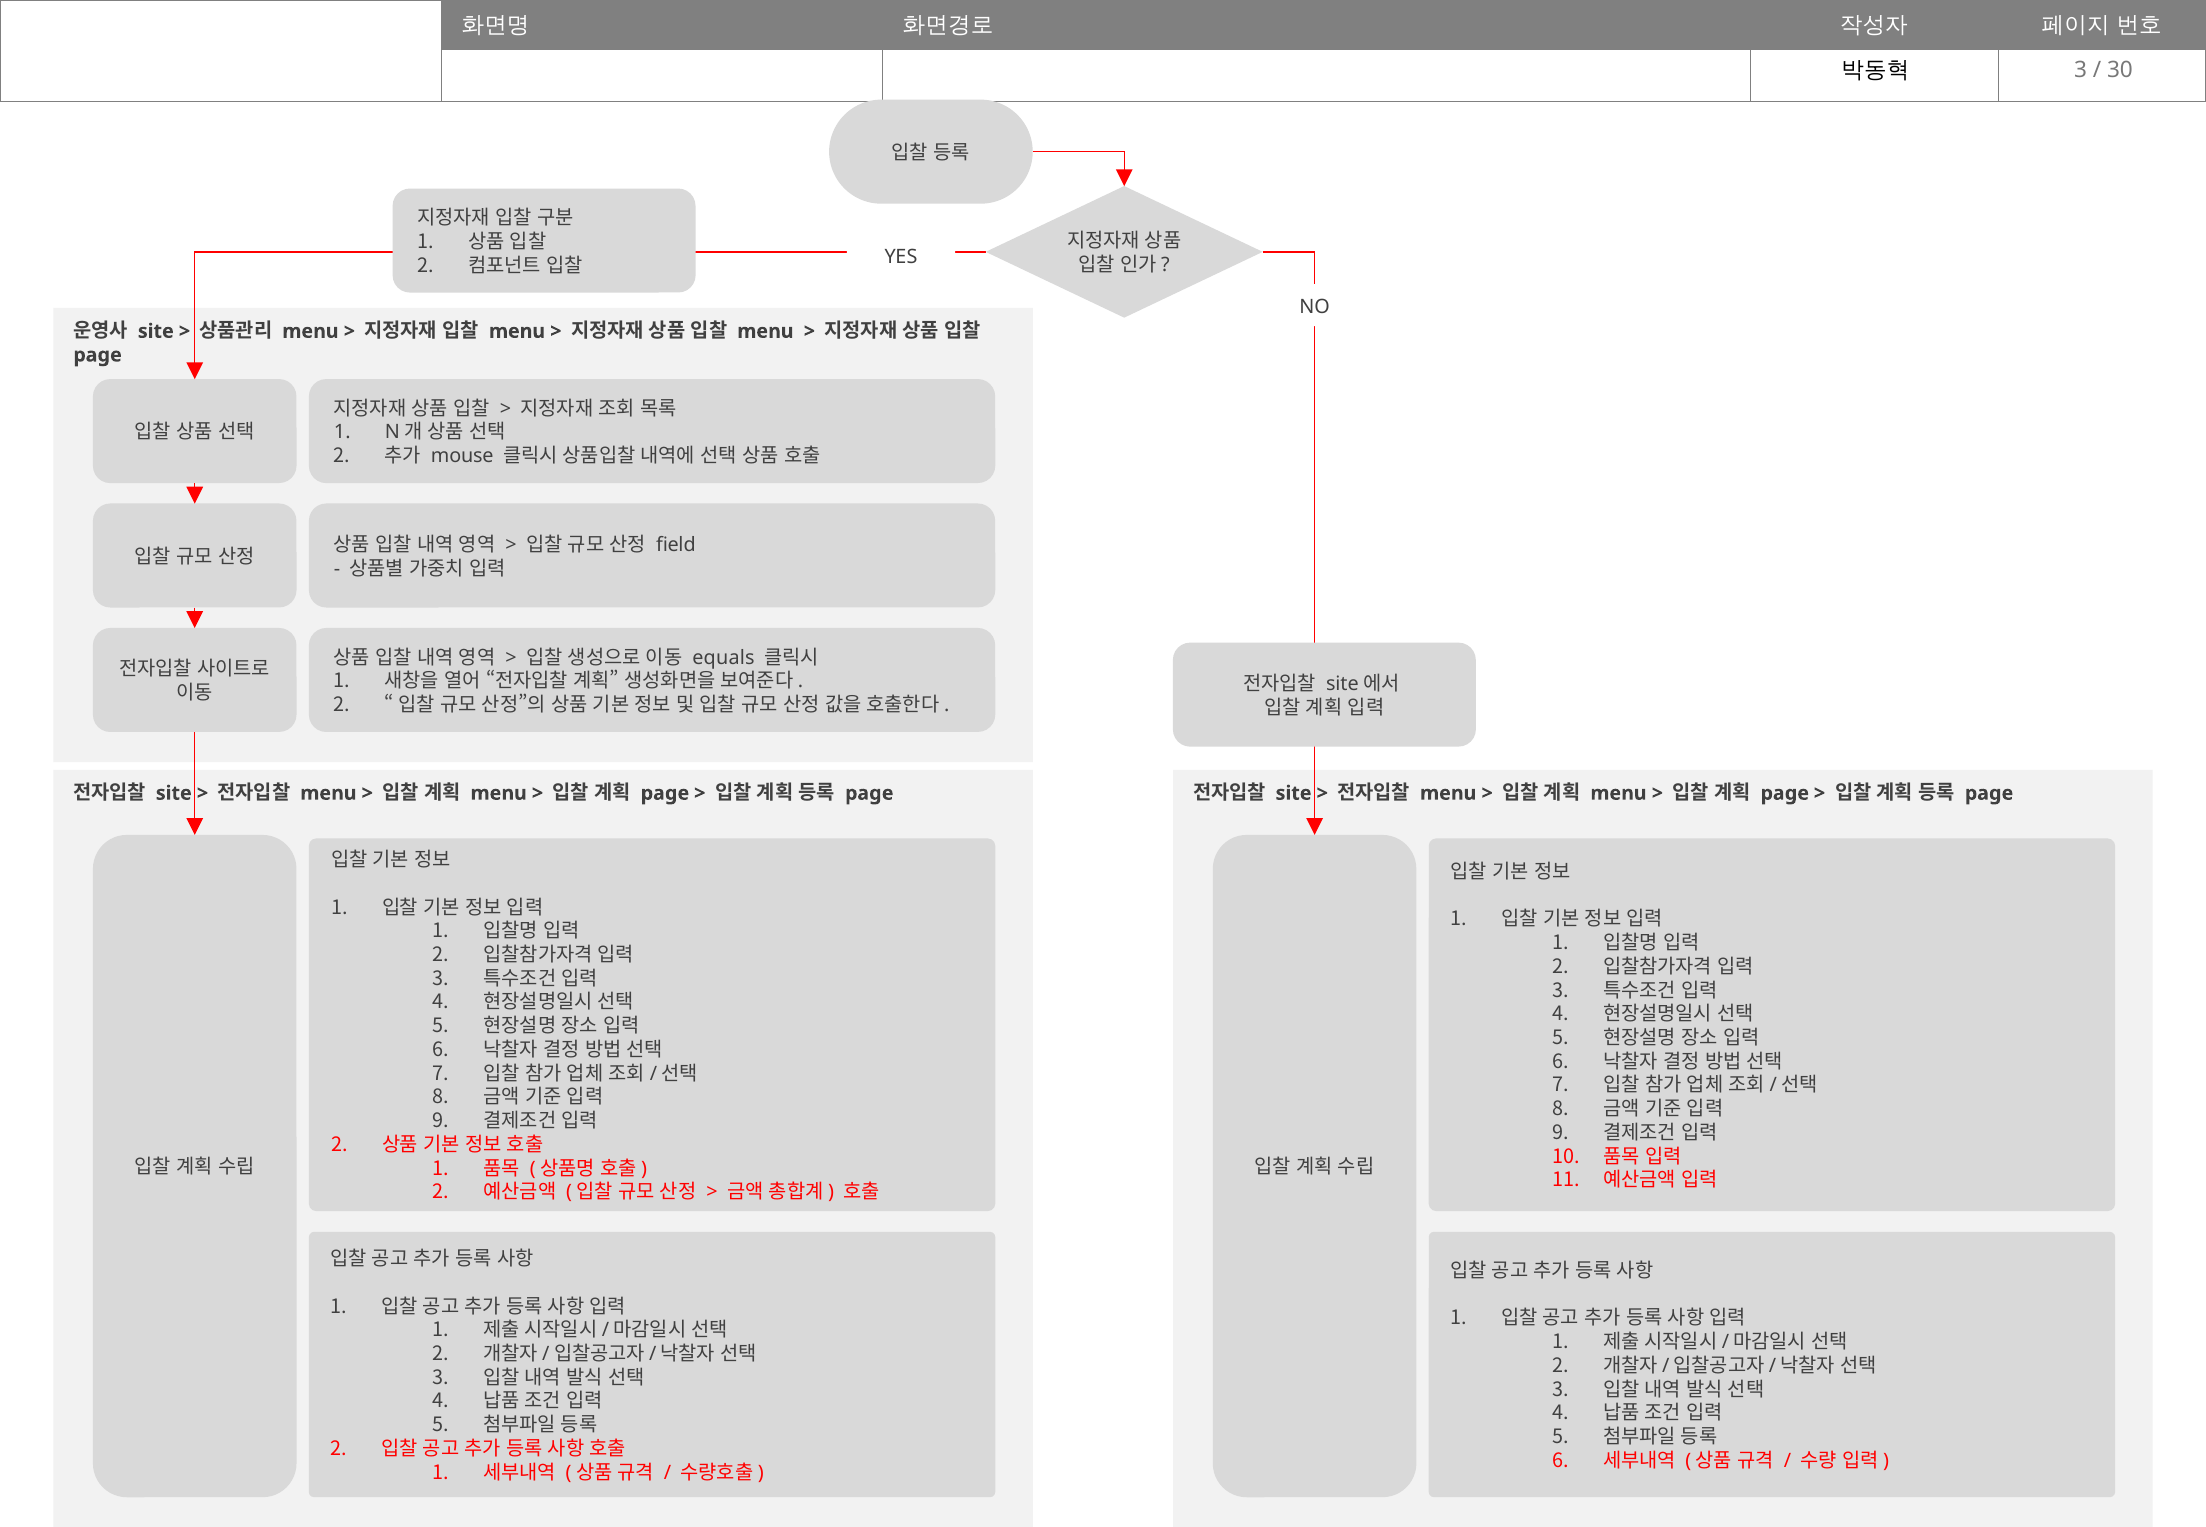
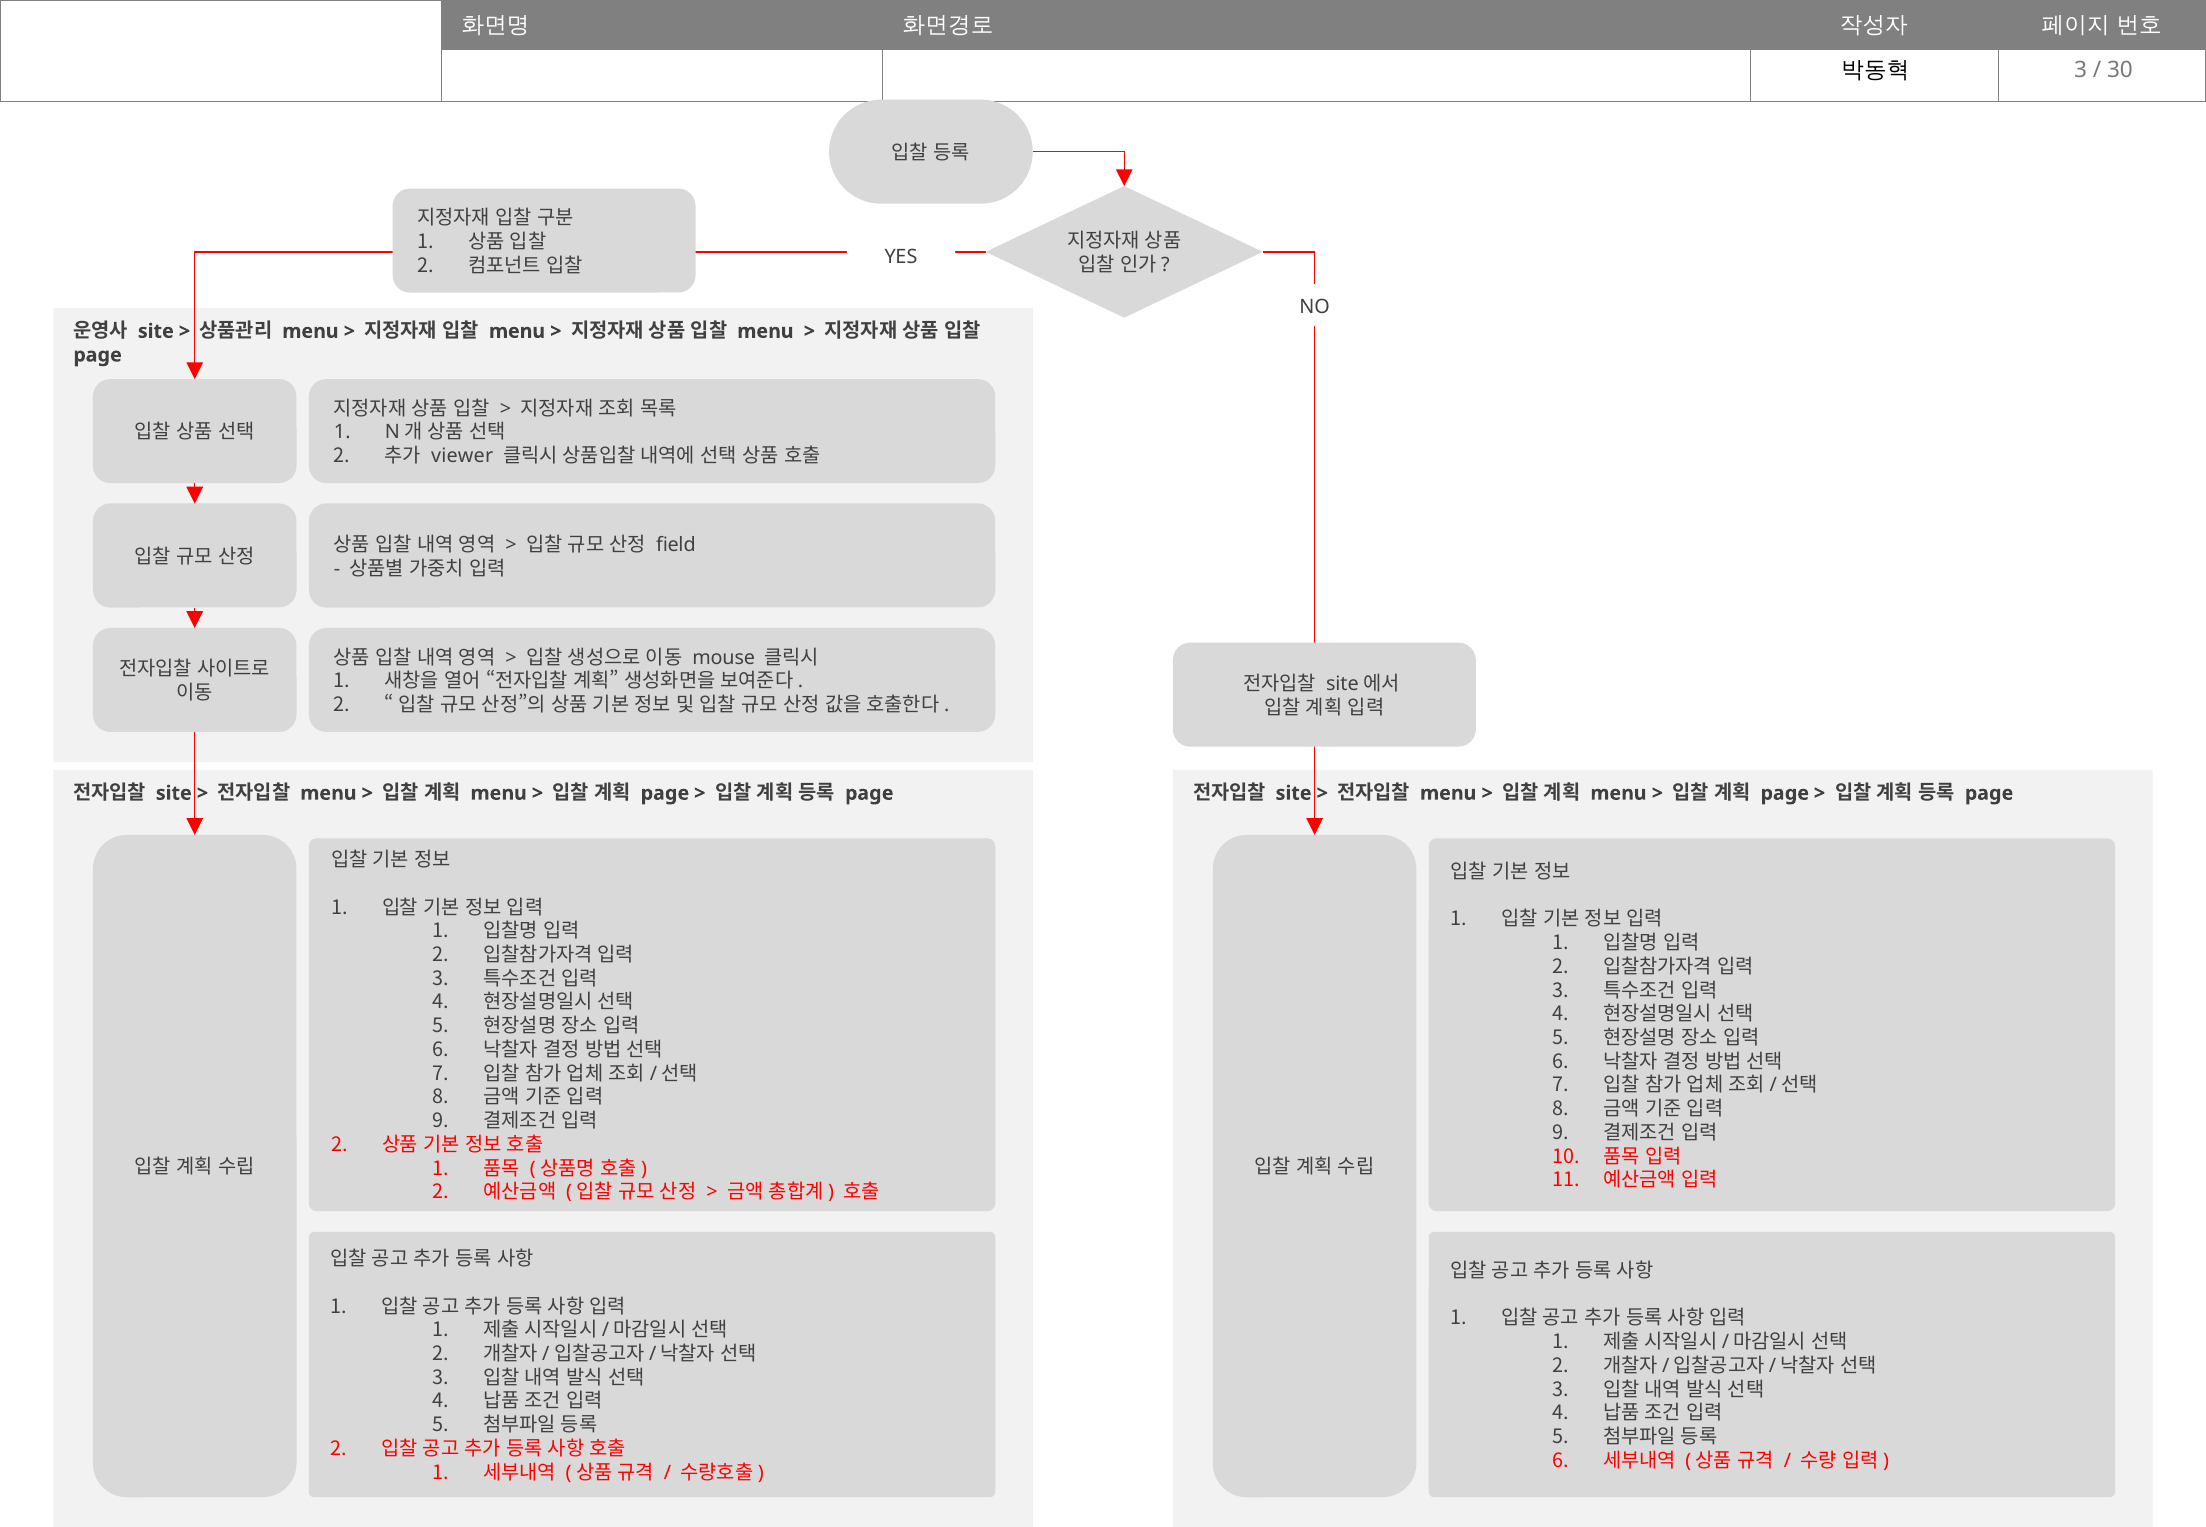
mouse: mouse -> viewer (462, 456)
equals: equals -> mouse (724, 658)
